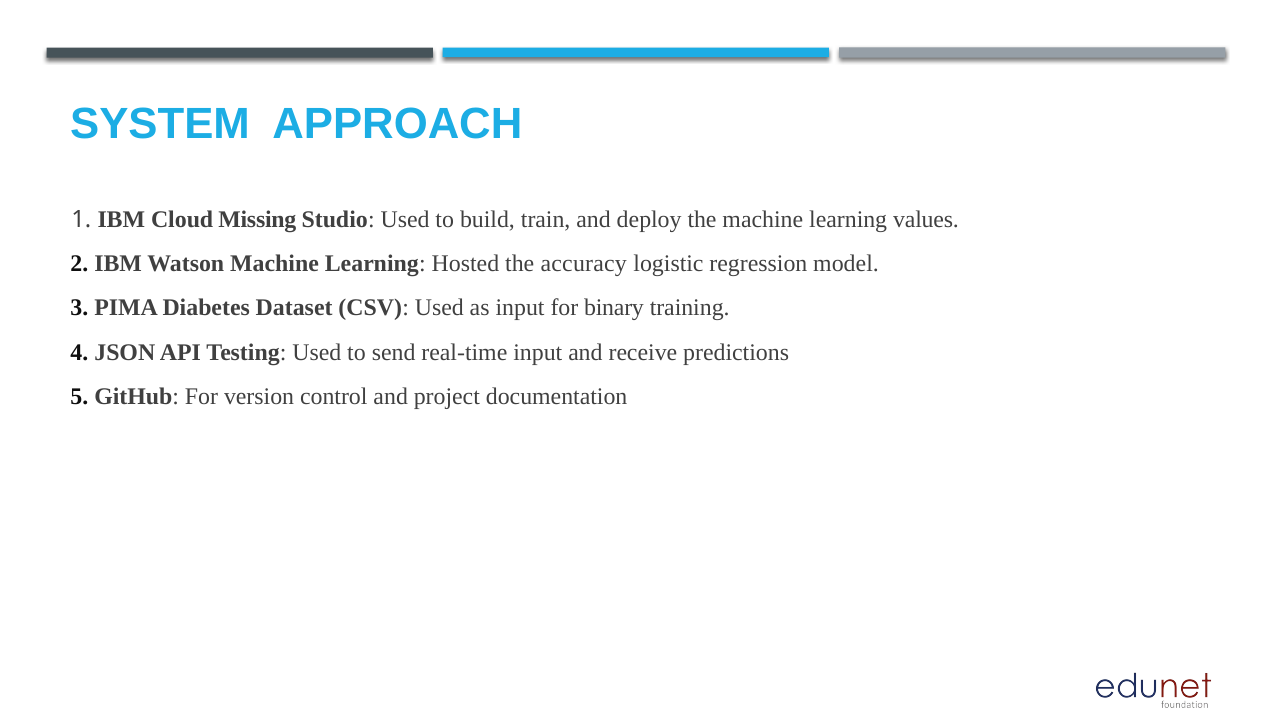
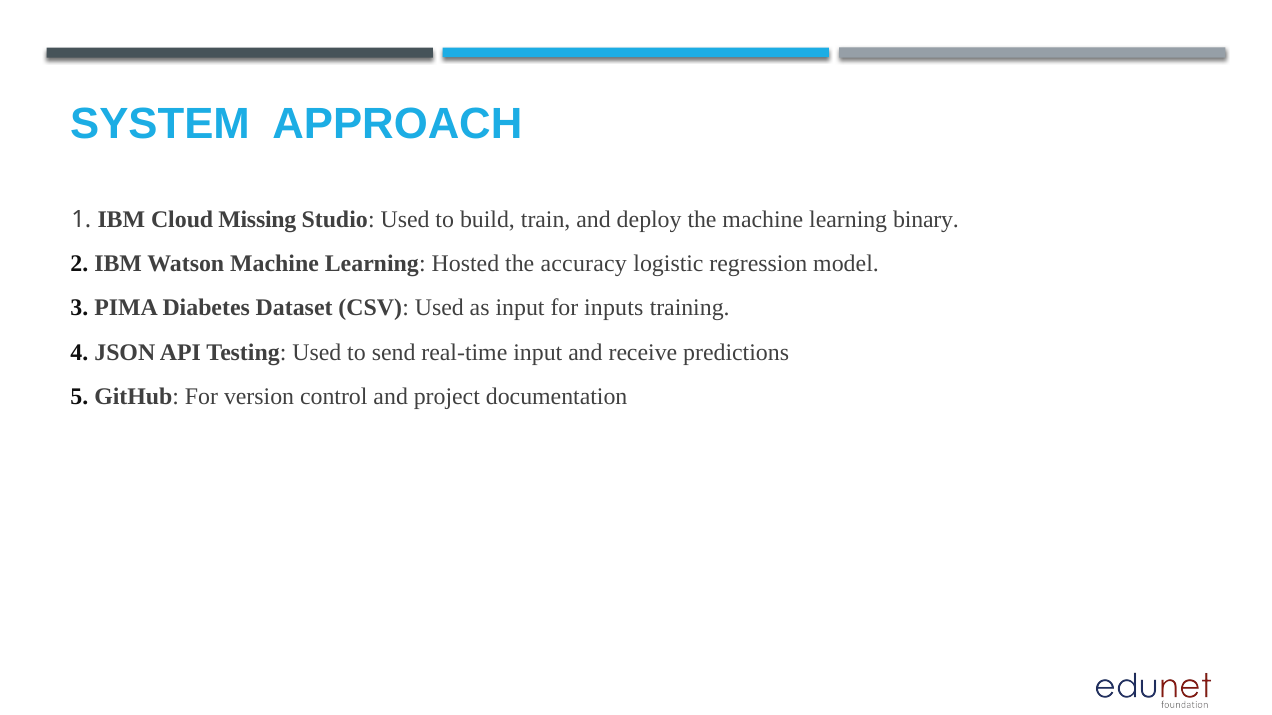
values: values -> binary (926, 220)
binary: binary -> inputs (614, 308)
